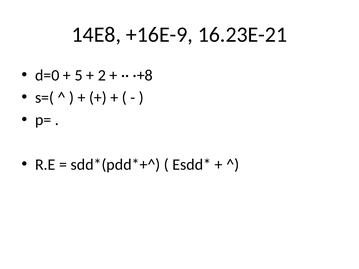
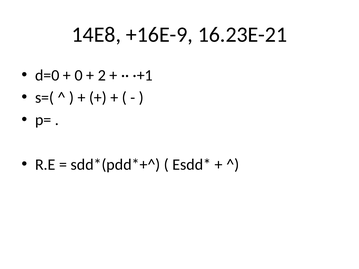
5: 5 -> 0 (79, 75)
·+8: ·+8 -> ·+1 (143, 75)
